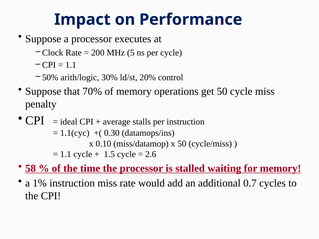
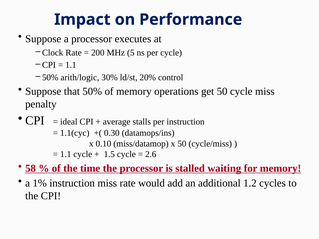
70%: 70% -> 50% (92, 91)
0.7: 0.7 -> 1.2 (250, 183)
